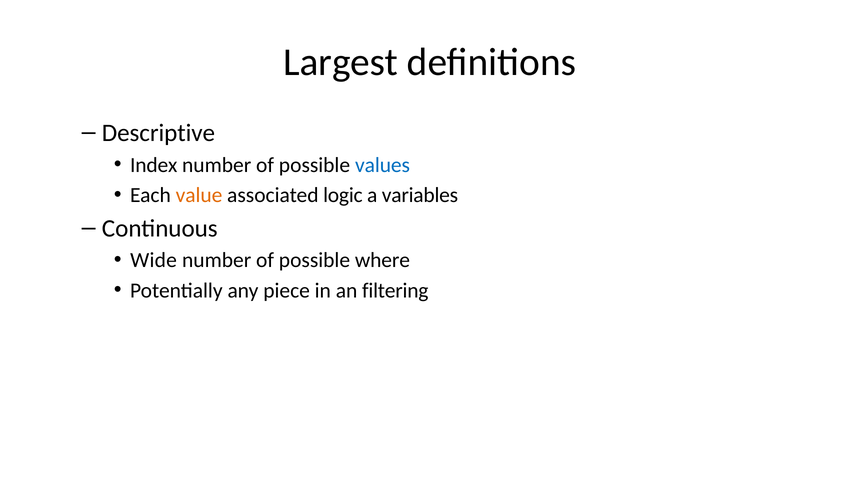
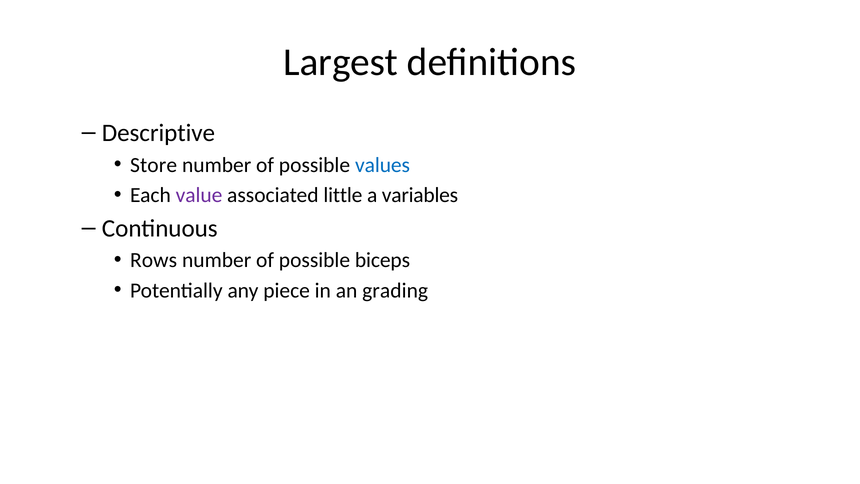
Index: Index -> Store (154, 165)
value colour: orange -> purple (199, 195)
logic: logic -> little (343, 195)
Wide: Wide -> Rows (154, 260)
where: where -> biceps (382, 260)
filtering: filtering -> grading (395, 290)
